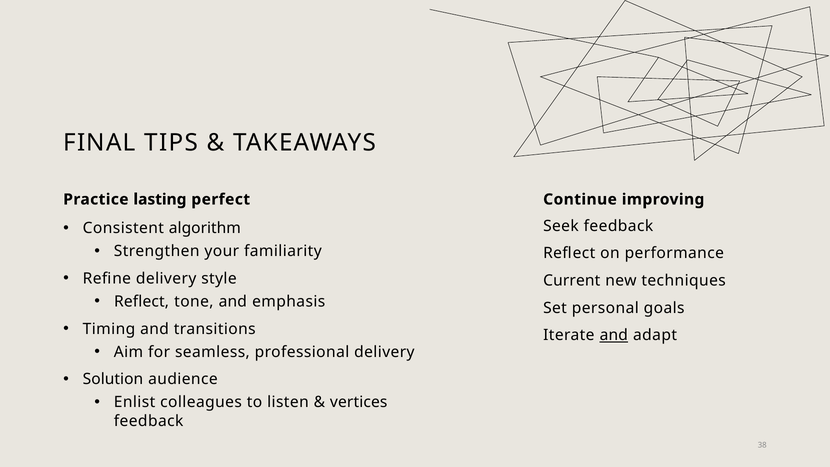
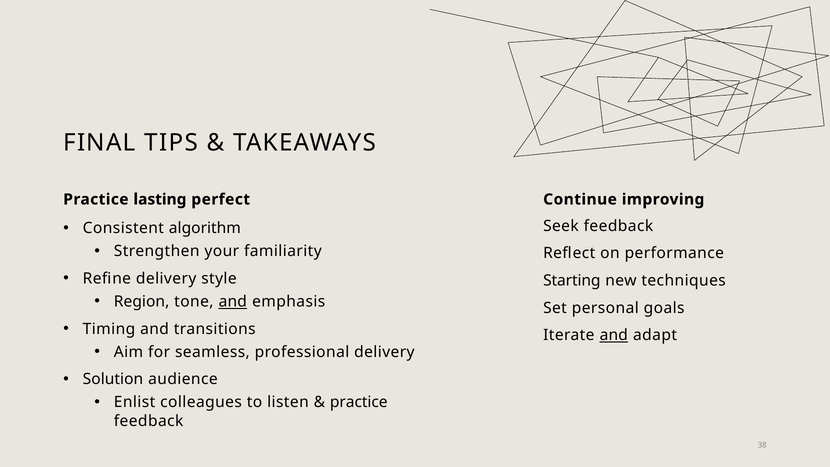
Current: Current -> Starting (572, 281)
Reflect: Reflect -> Region (142, 302)
and underline: none -> present (233, 302)
vertices: vertices -> practice (359, 402)
